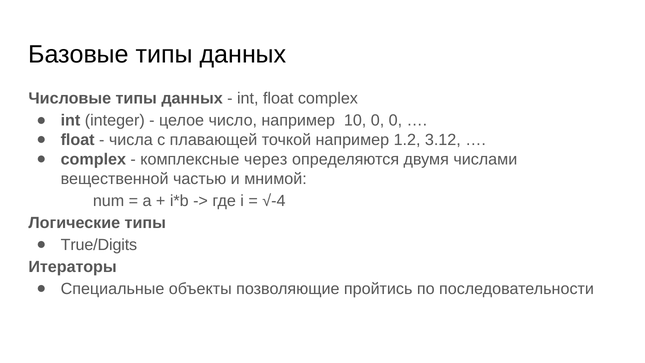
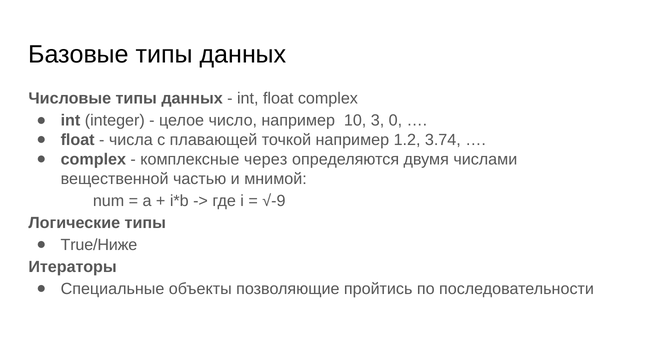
10 0: 0 -> 3 (378, 121)
3.12: 3.12 -> 3.74 (443, 140)
√-4: √-4 -> √-9 (274, 201)
True/Digits: True/Digits -> True/Ниже (99, 245)
